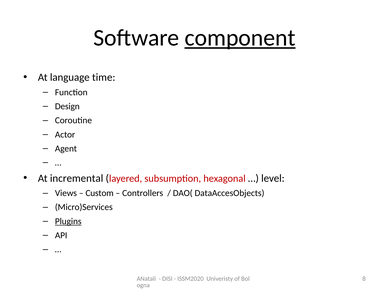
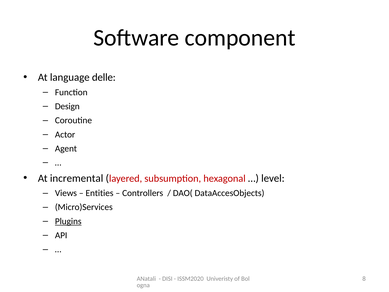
component underline: present -> none (240, 38)
time: time -> delle (104, 77)
Custom: Custom -> Entities (100, 193)
